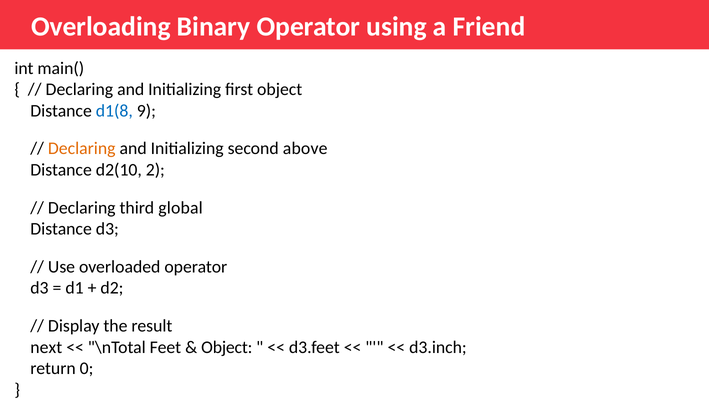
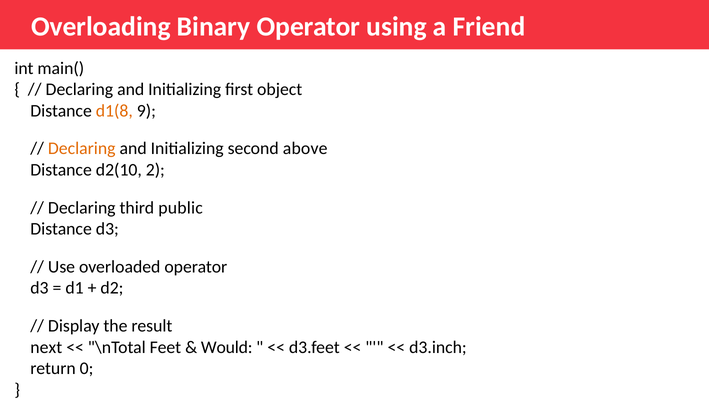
d1(8 colour: blue -> orange (114, 111)
global: global -> public (181, 208)
Object: Object -> Would (227, 347)
